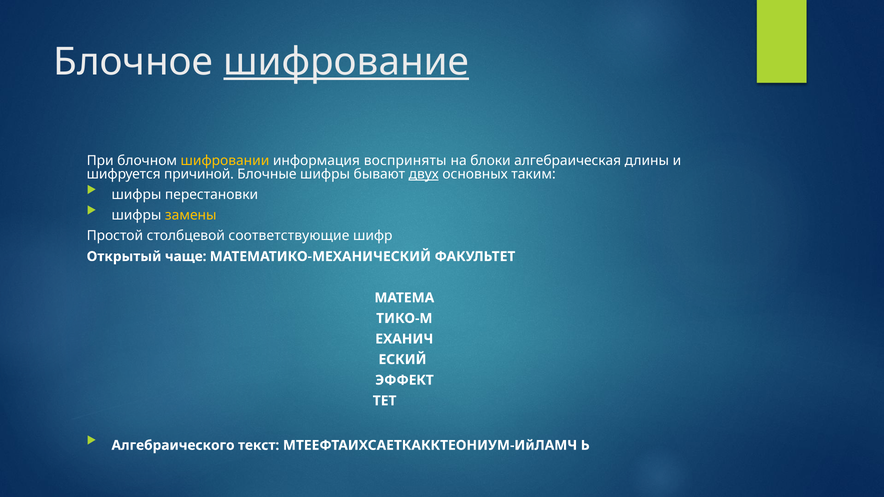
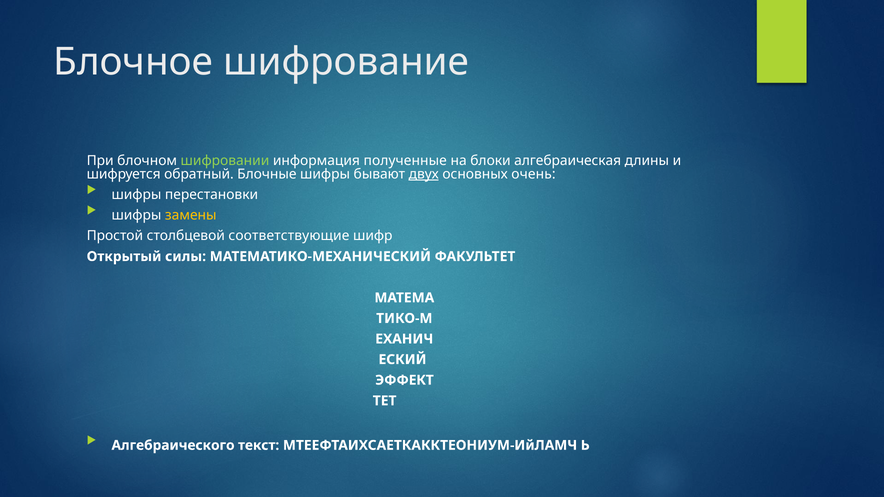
шифрование underline: present -> none (346, 62)
шифровании colour: yellow -> light green (225, 161)
восприняты: восприняты -> полученные (405, 161)
причиной: причиной -> обратный (199, 174)
таким: таким -> очень (533, 174)
чаще: чаще -> силы (186, 257)
